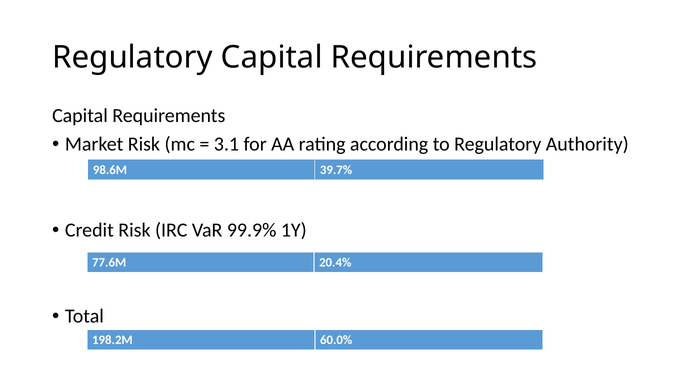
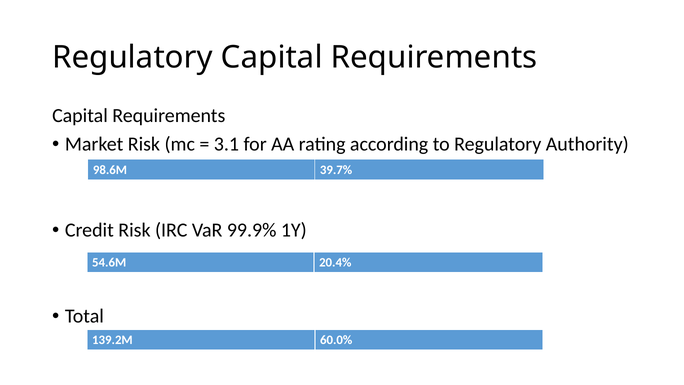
77.6M: 77.6M -> 54.6M (109, 262)
198.2M: 198.2M -> 139.2M (112, 340)
